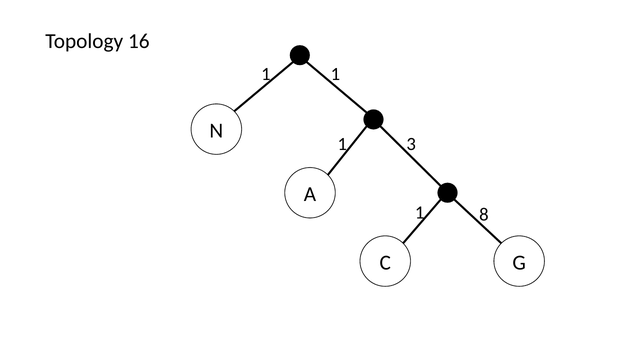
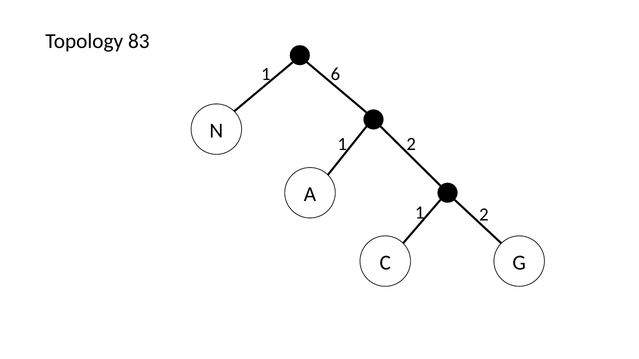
16: 16 -> 83 (139, 41)
1 1: 1 -> 6 (335, 74)
3: 3 -> 2 (411, 144)
8: 8 -> 2 (484, 215)
